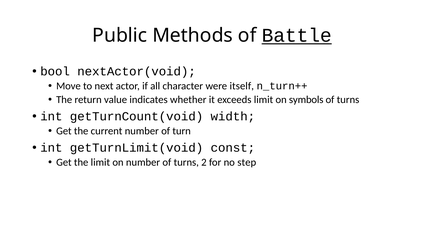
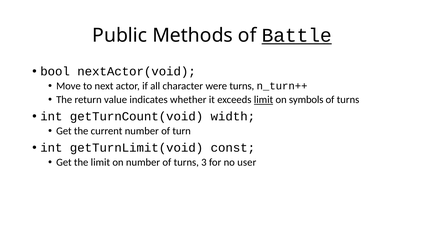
were itself: itself -> turns (242, 86)
limit underline: none -> present (264, 100)
2: 2 -> 3 (204, 163)
step: step -> user (247, 163)
